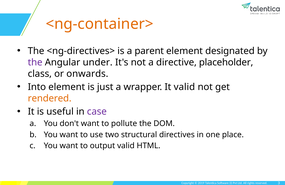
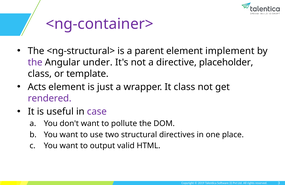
<ng-container> colour: orange -> purple (100, 24)
<ng-directives>: <ng-directives> -> <ng-structural> (81, 51)
designated: designated -> implement (230, 51)
onwards: onwards -> template (87, 74)
Into: Into -> Acts (37, 87)
It valid: valid -> class (184, 87)
rendered colour: orange -> purple (50, 99)
